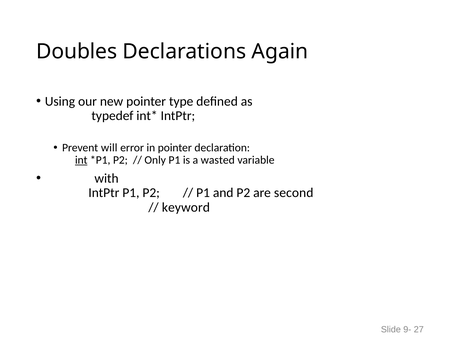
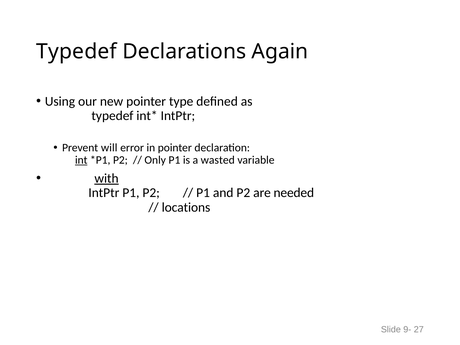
Doubles: Doubles -> Typedef (77, 52)
with underline: none -> present (107, 178)
second: second -> needed (294, 193)
keyword: keyword -> locations (186, 207)
